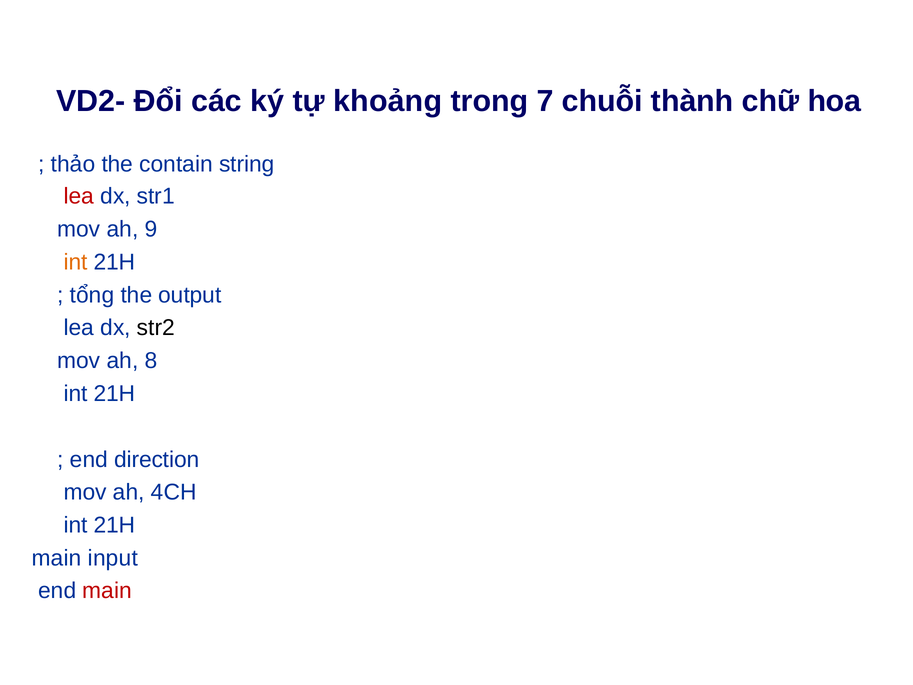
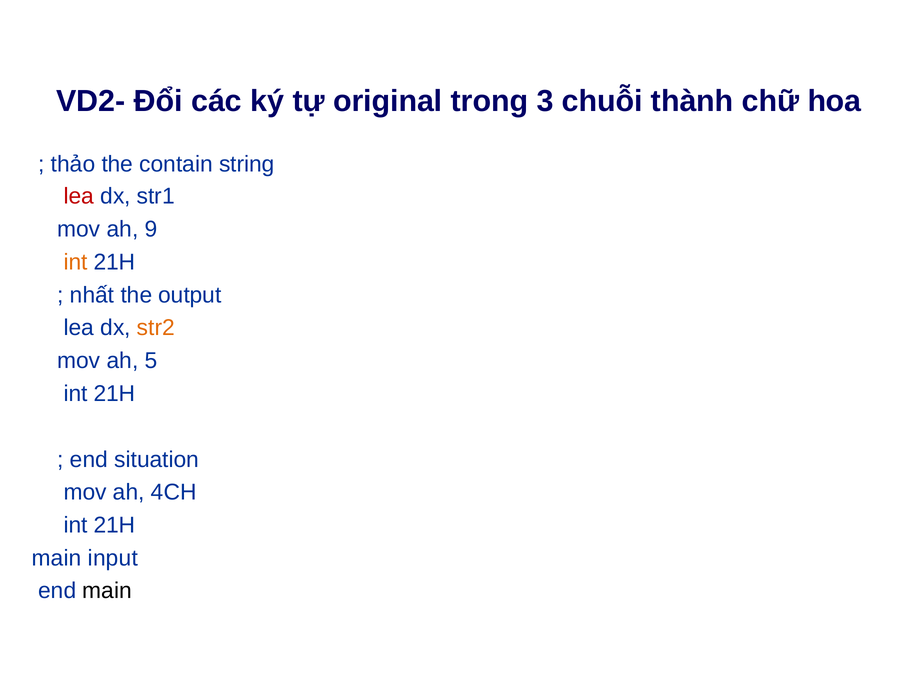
khoảng: khoảng -> original (388, 101)
7: 7 -> 3 (545, 101)
tổng: tổng -> nhất (92, 295)
str2 colour: black -> orange (156, 328)
8: 8 -> 5 (151, 361)
direction: direction -> situation (157, 459)
main colour: red -> black (107, 591)
